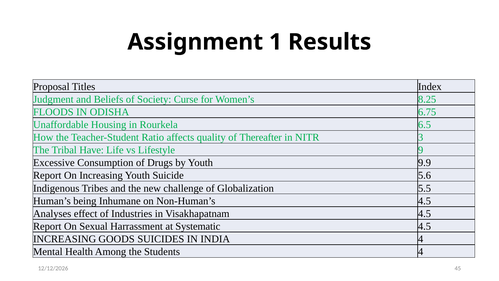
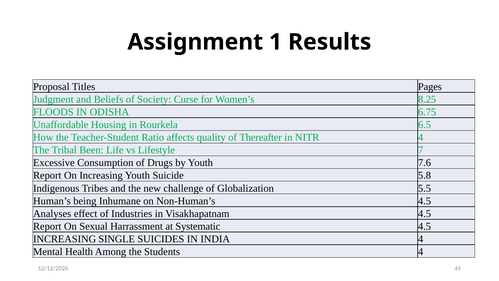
Index: Index -> Pages (430, 87)
NITR 3: 3 -> 4 (421, 137)
Have: Have -> Been (91, 150)
9: 9 -> 7 (421, 150)
9.9: 9.9 -> 7.6 (425, 163)
5.6: 5.6 -> 5.8 (425, 175)
GOODS: GOODS -> SINGLE (117, 239)
